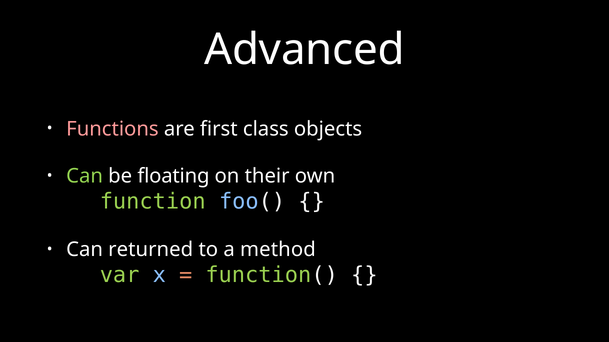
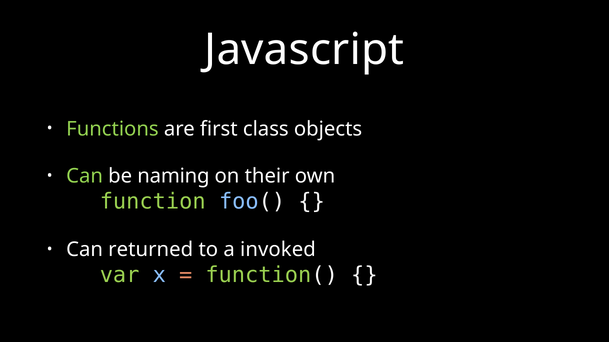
Advanced: Advanced -> Javascript (304, 50)
Functions colour: pink -> light green (112, 129)
floating: floating -> naming (173, 176)
method: method -> invoked (278, 250)
